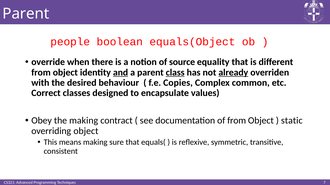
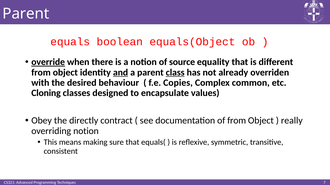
people: people -> equals (70, 42)
override underline: none -> present (48, 62)
already underline: present -> none (233, 73)
Correct: Correct -> Cloning (46, 93)
the making: making -> directly (84, 121)
static: static -> really (292, 121)
overriding object: object -> notion (86, 131)
